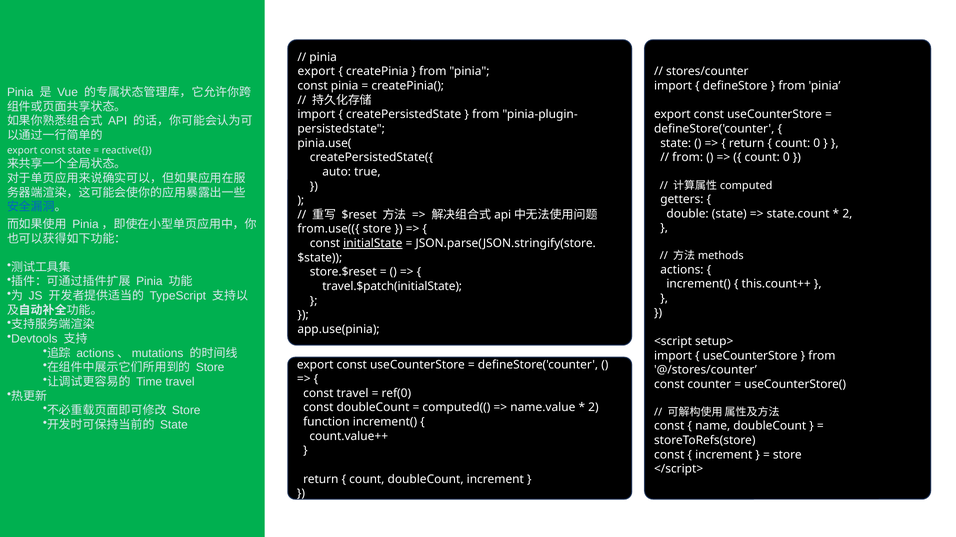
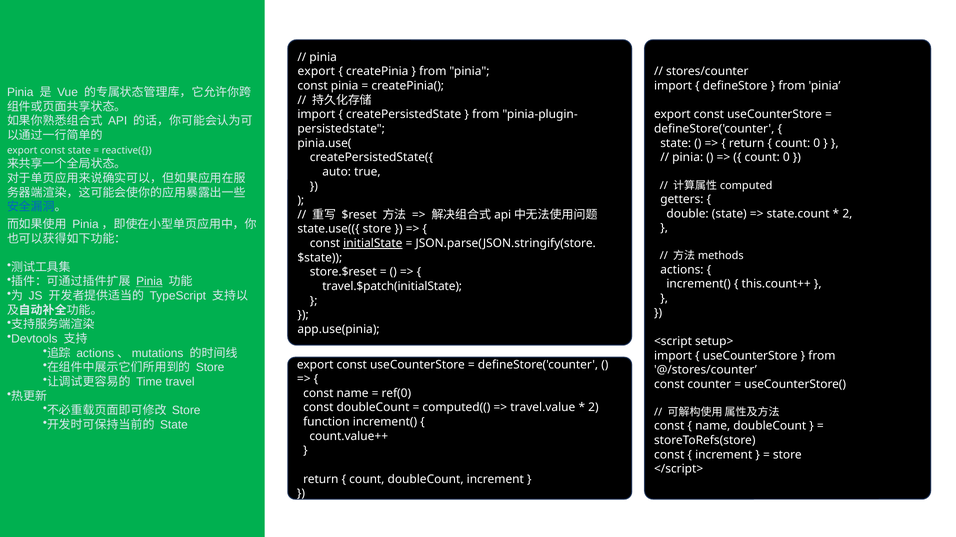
from: from -> pinia (688, 158)
from.use(({: from.use(({ -> state.use(({ (329, 229)
Pinia underline: none -> present (149, 282)
const travel: travel -> name (353, 394)
name.value: name.value -> travel.value (543, 408)
